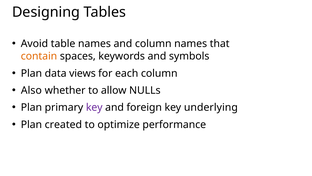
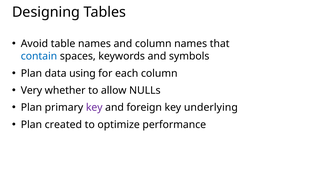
contain colour: orange -> blue (39, 56)
views: views -> using (82, 73)
Also: Also -> Very (31, 90)
